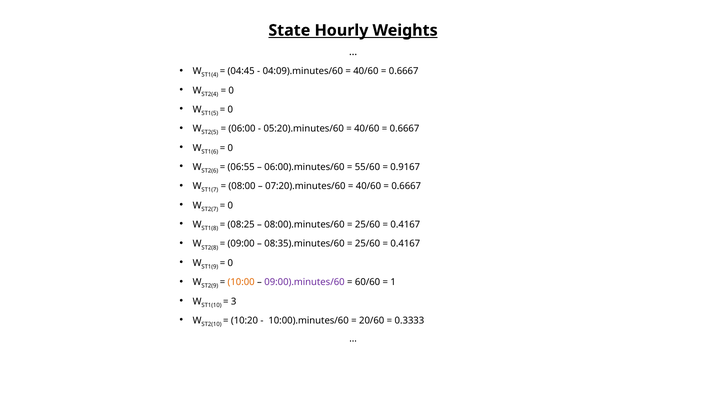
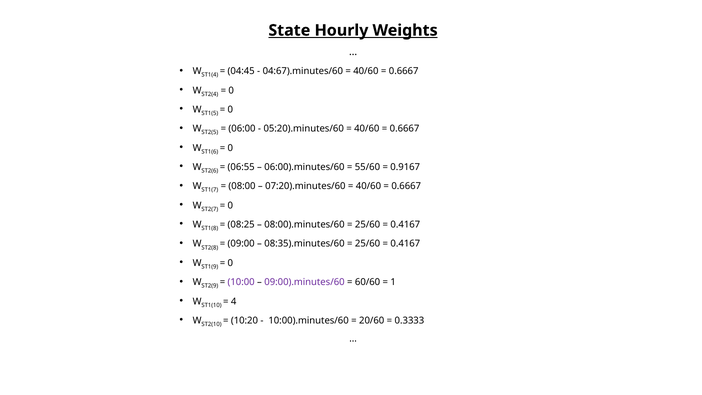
04:09).minutes/60: 04:09).minutes/60 -> 04:67).minutes/60 (303, 71)
10:00 colour: orange -> purple (241, 282)
3: 3 -> 4 (234, 301)
